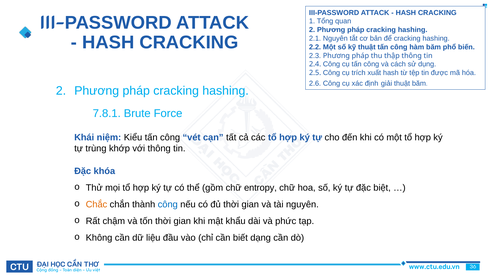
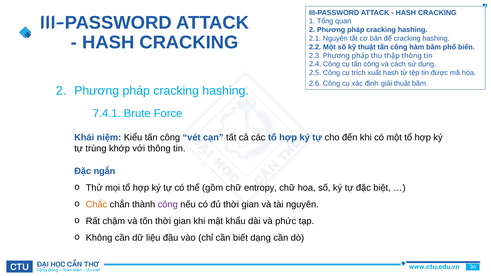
7.8.1: 7.8.1 -> 7.4.1 (107, 114)
khóa: khóa -> ngắn (104, 171)
công colour: blue -> purple (168, 205)
